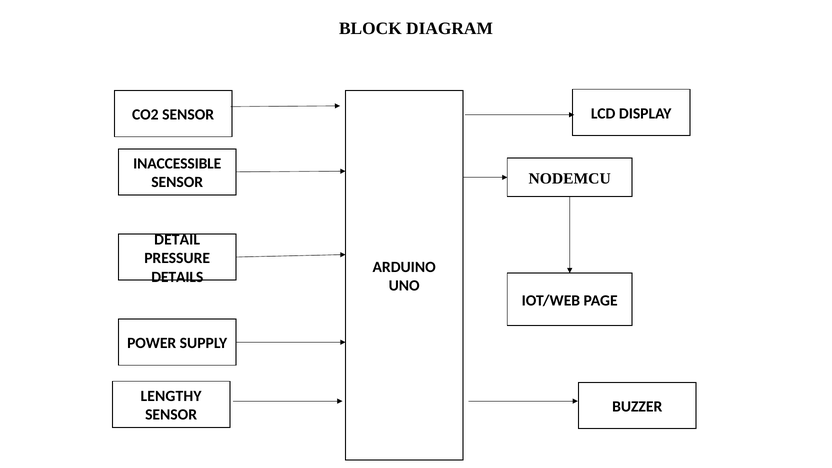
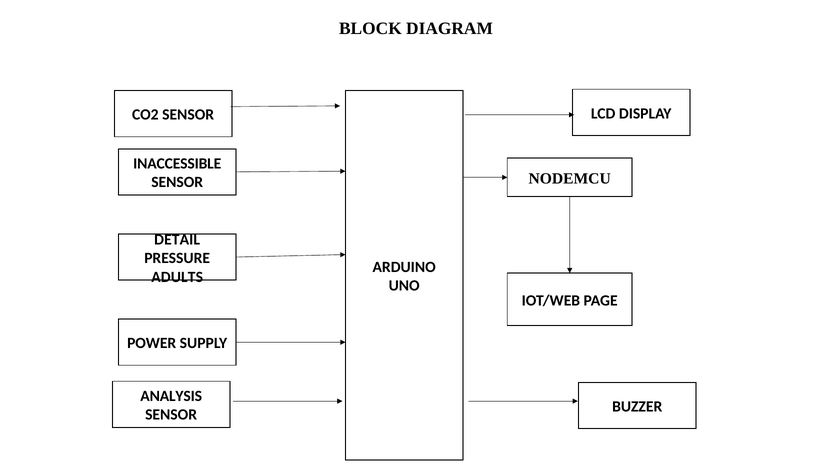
DETAILS: DETAILS -> ADULTS (177, 277)
LENGTHY: LENGTHY -> ANALYSIS (171, 396)
